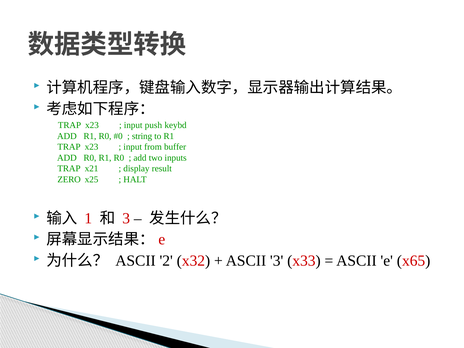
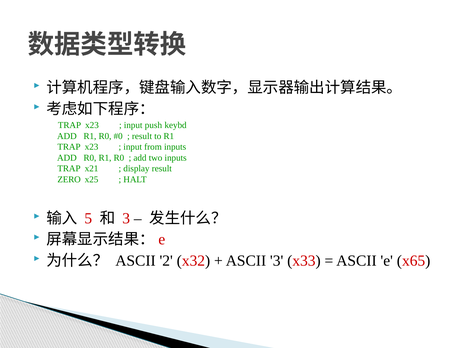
string: string -> result (142, 136)
from buffer: buffer -> inputs (175, 147)
1: 1 -> 5 (88, 218)
